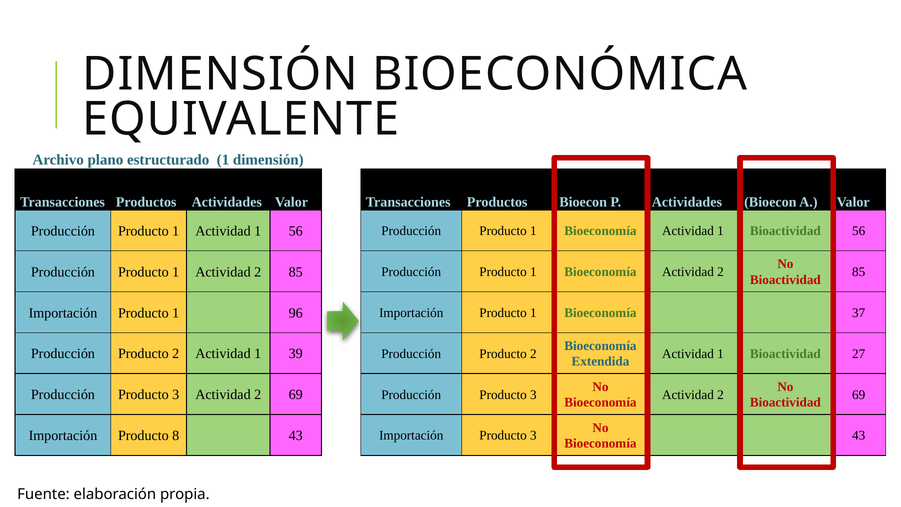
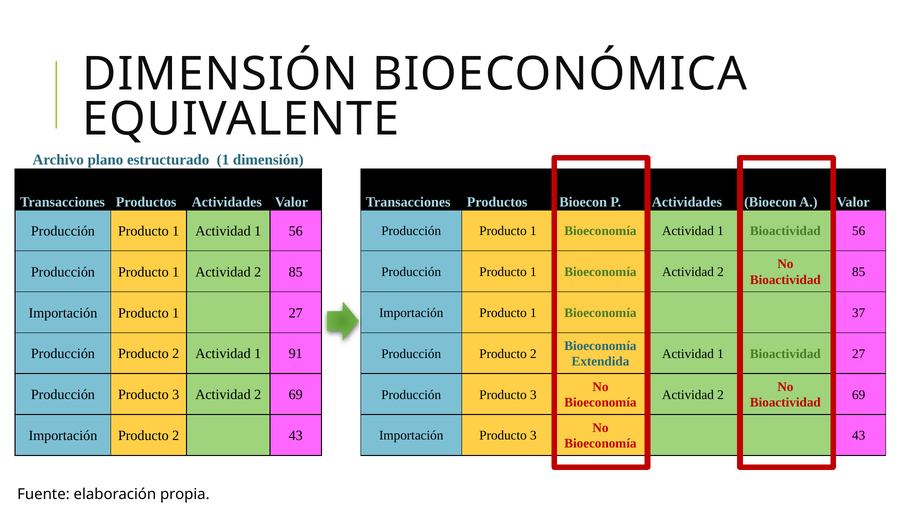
1 96: 96 -> 27 (296, 313)
39: 39 -> 91 (296, 354)
Importación Producto 8: 8 -> 2 (176, 435)
